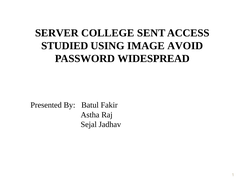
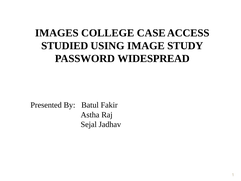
SERVER: SERVER -> IMAGES (57, 33)
SENT: SENT -> CASE (151, 33)
AVOID: AVOID -> STUDY (185, 46)
